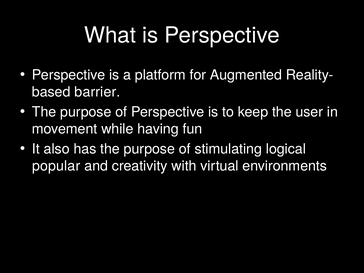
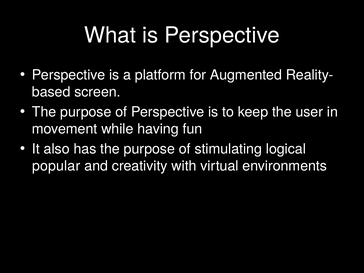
barrier: barrier -> screen (97, 92)
